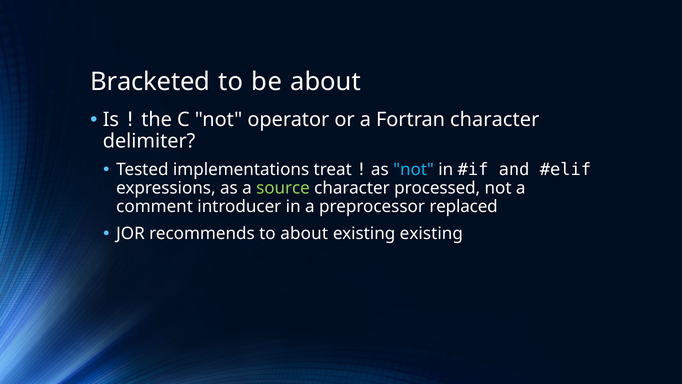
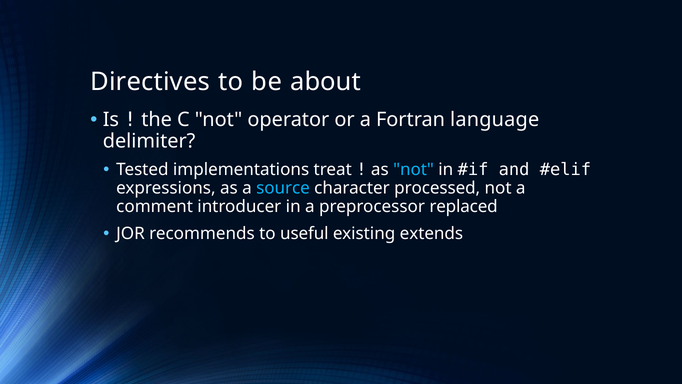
Bracketed: Bracketed -> Directives (150, 81)
Fortran character: character -> language (495, 120)
source colour: light green -> light blue (283, 188)
to about: about -> useful (304, 233)
existing existing: existing -> extends (431, 233)
